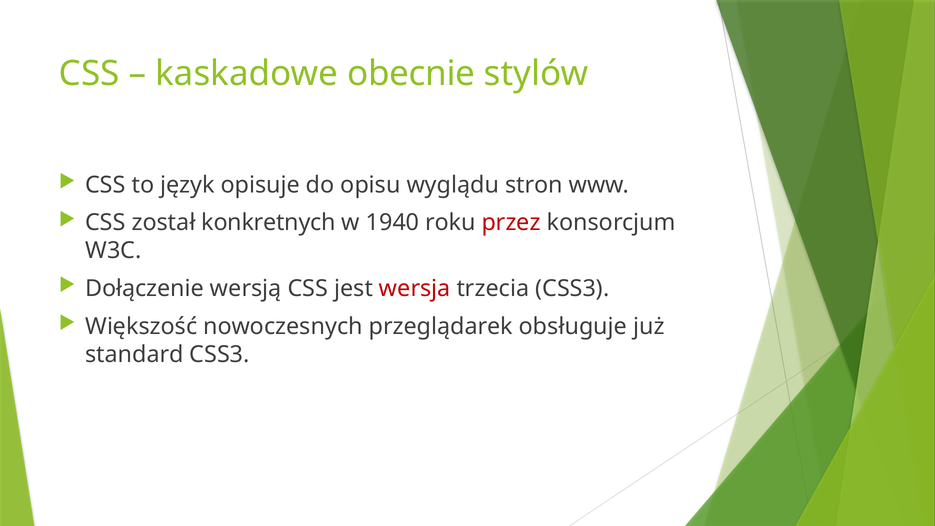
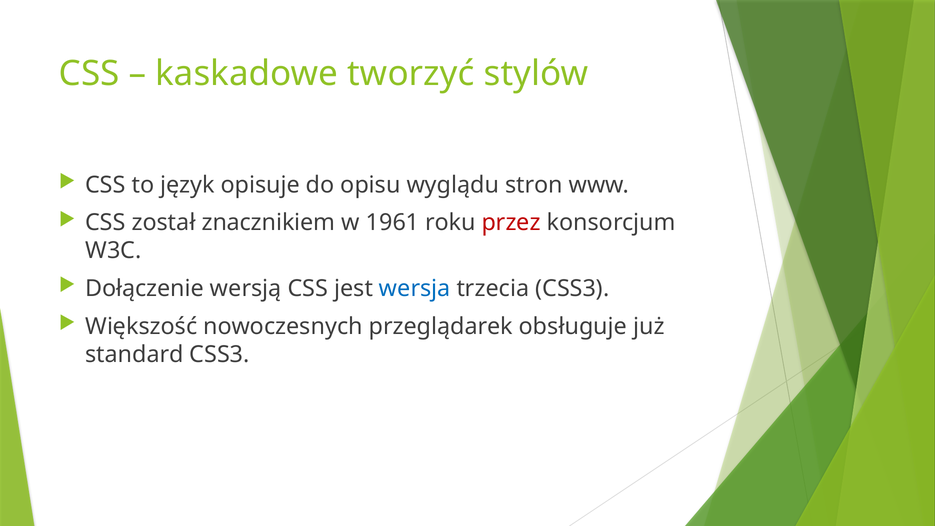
obecnie: obecnie -> tworzyć (411, 74)
konkretnych: konkretnych -> znacznikiem (268, 223)
1940: 1940 -> 1961 (393, 223)
wersja colour: red -> blue (415, 289)
